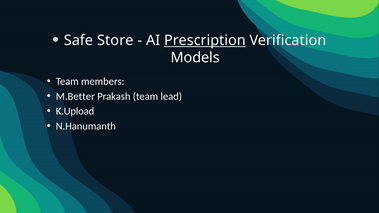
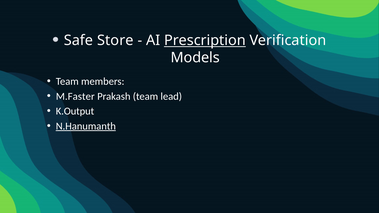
M.Better: M.Better -> M.Faster (75, 96)
K.Upload: K.Upload -> K.Output (75, 111)
N.Hanumanth underline: none -> present (86, 126)
